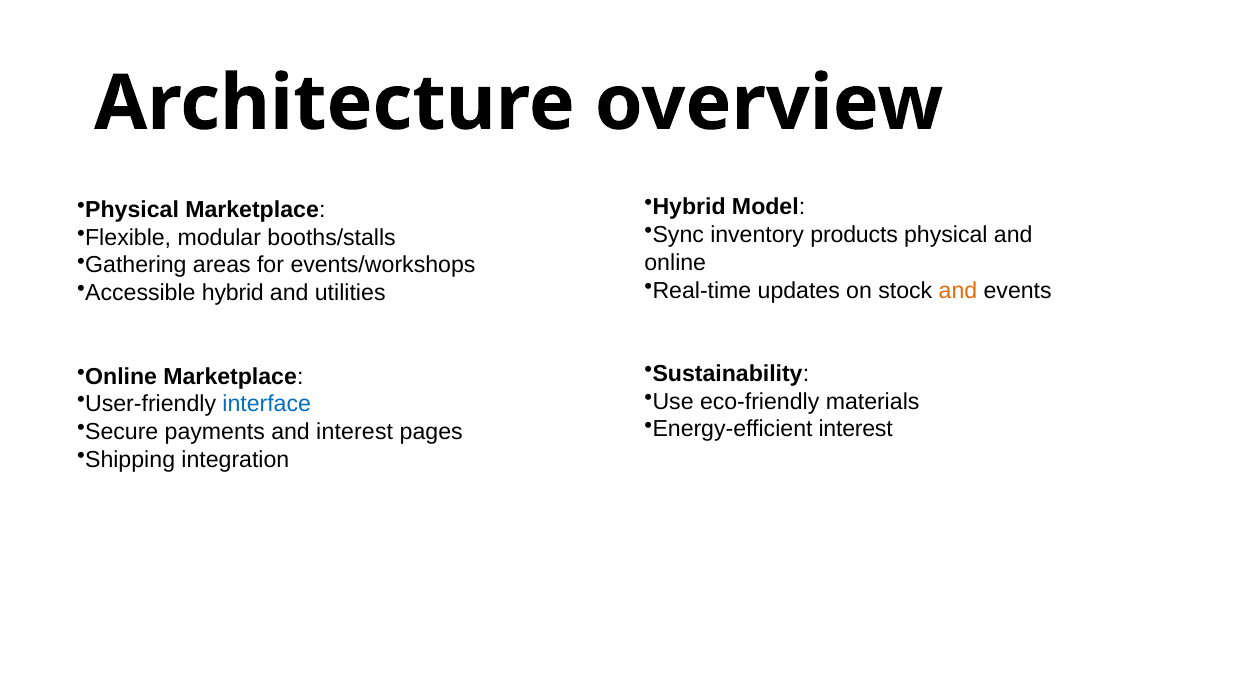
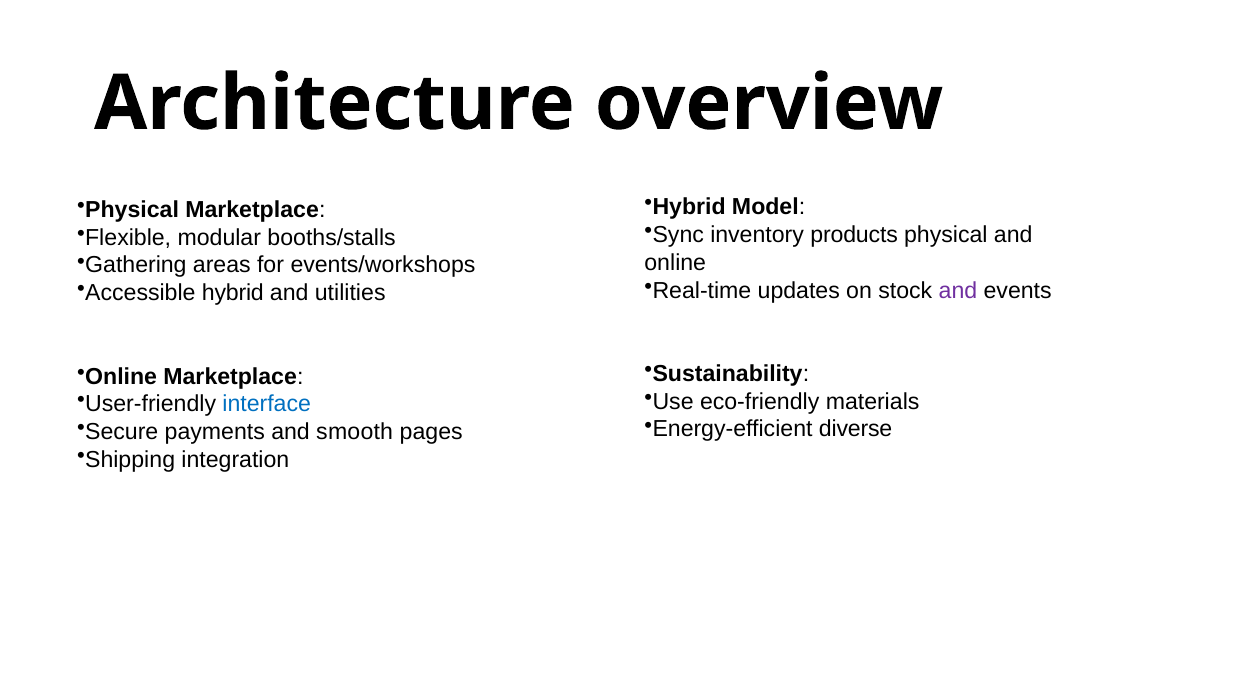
and colour: orange -> purple (958, 290)
Energy-efficient interest: interest -> diverse (856, 429)
and interest: interest -> smooth (355, 432)
